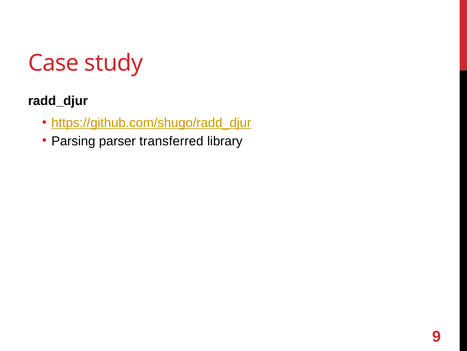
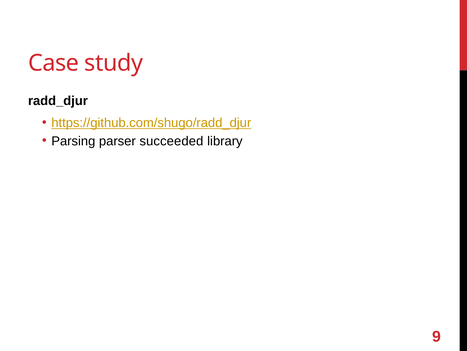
transferred: transferred -> succeeded (171, 141)
